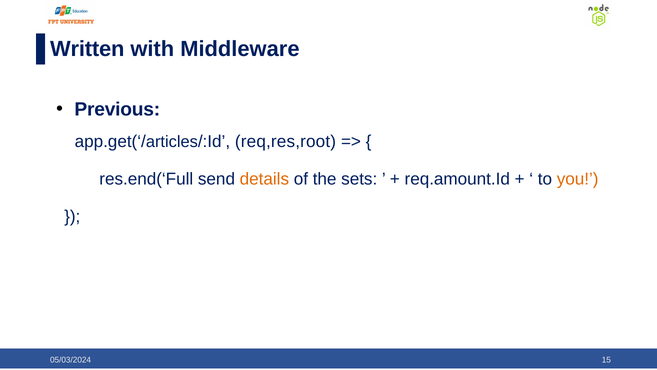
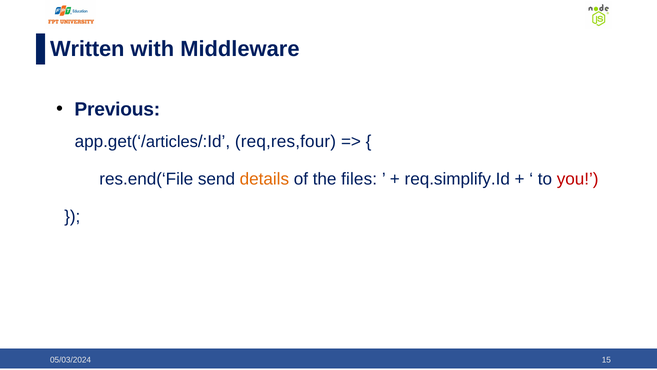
req,res,root: req,res,root -> req,res,four (285, 141)
res.end(‘Full: res.end(‘Full -> res.end(‘File (146, 179)
sets: sets -> files (359, 179)
req.amount.Id: req.amount.Id -> req.simplify.Id (457, 179)
you colour: orange -> red (578, 179)
